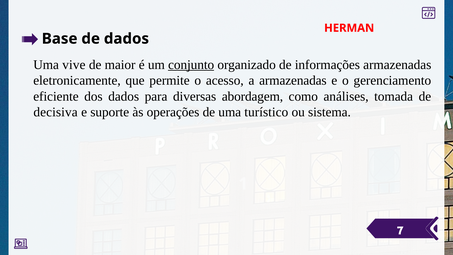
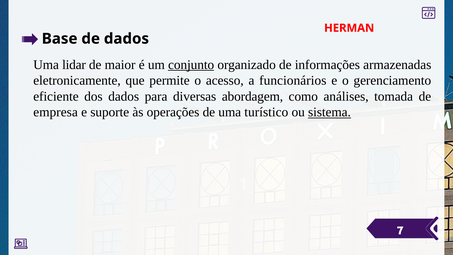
vive: vive -> lidar (74, 65)
a armazenadas: armazenadas -> funcionários (293, 80)
decisiva: decisiva -> empresa (56, 112)
sistema underline: none -> present (329, 112)
